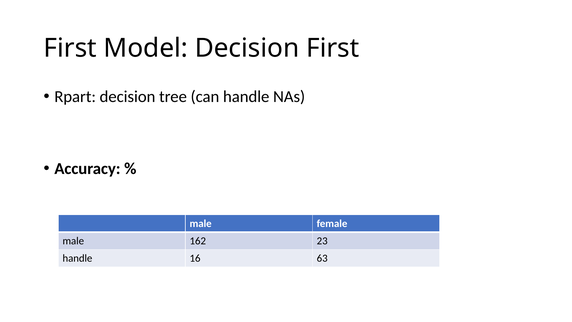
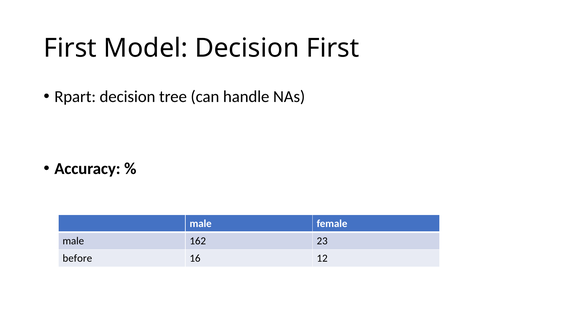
handle: handle -> before (77, 258)
63: 63 -> 12 (322, 258)
